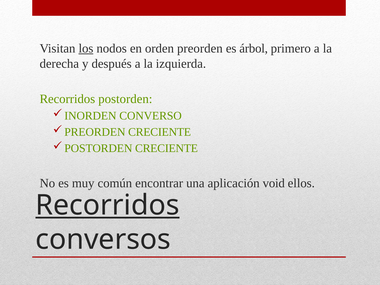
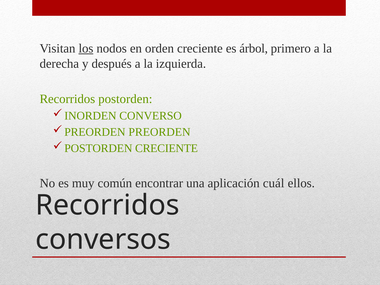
orden preorden: preorden -> creciente (200, 48)
CRECIENTE: CRECIENTE -> PREORDEN (159, 132)
void: void -> cuál (274, 183)
Recorridos underline: present -> none (107, 205)
